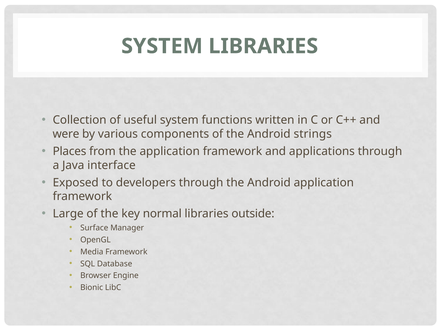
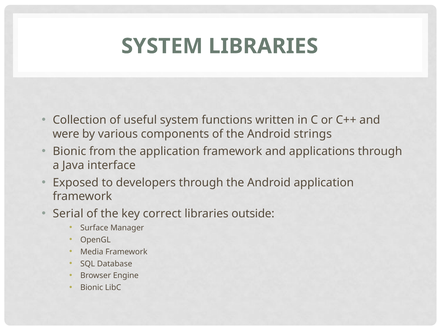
Places: Places -> Bionic (69, 152)
Large: Large -> Serial (68, 214)
normal: normal -> correct (162, 214)
